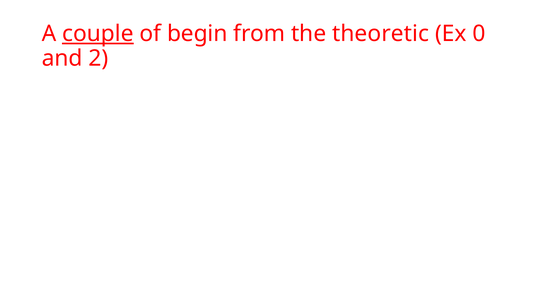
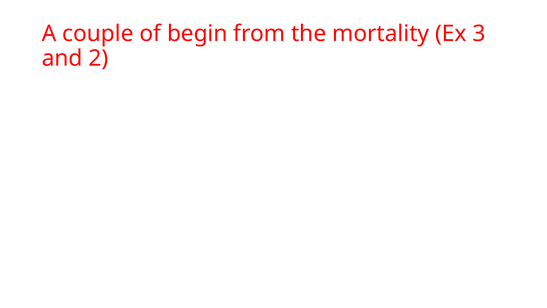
couple underline: present -> none (98, 34)
theoretic: theoretic -> mortality (381, 34)
0: 0 -> 3 (479, 34)
